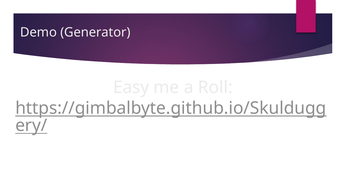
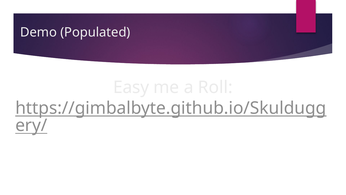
Generator: Generator -> Populated (95, 32)
